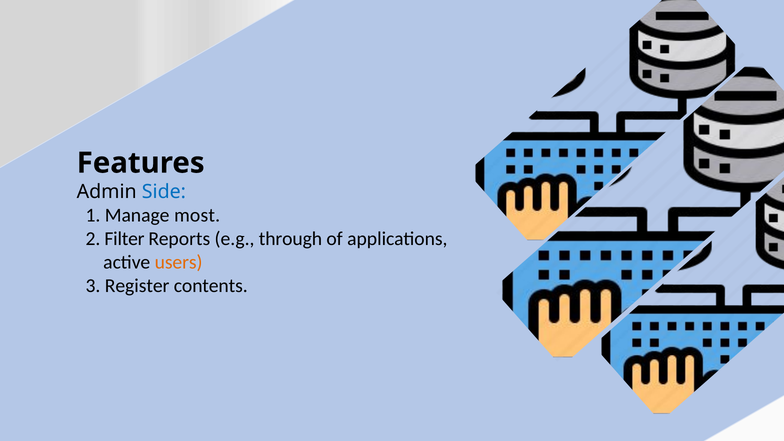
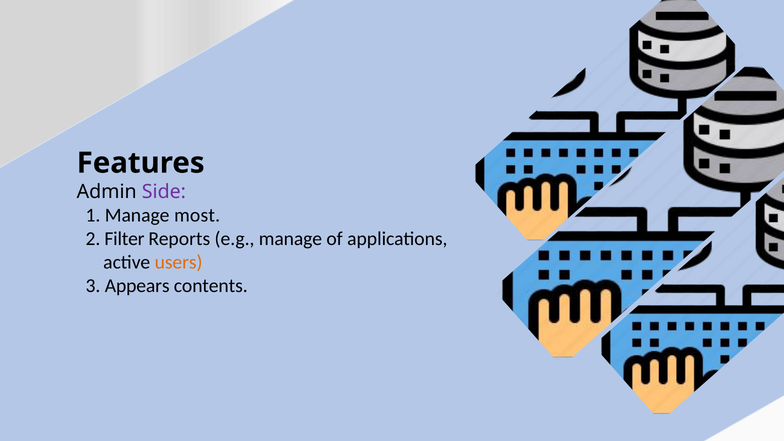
Side colour: blue -> purple (164, 192)
e.g through: through -> manage (290, 239)
Register: Register -> Appears (137, 286)
